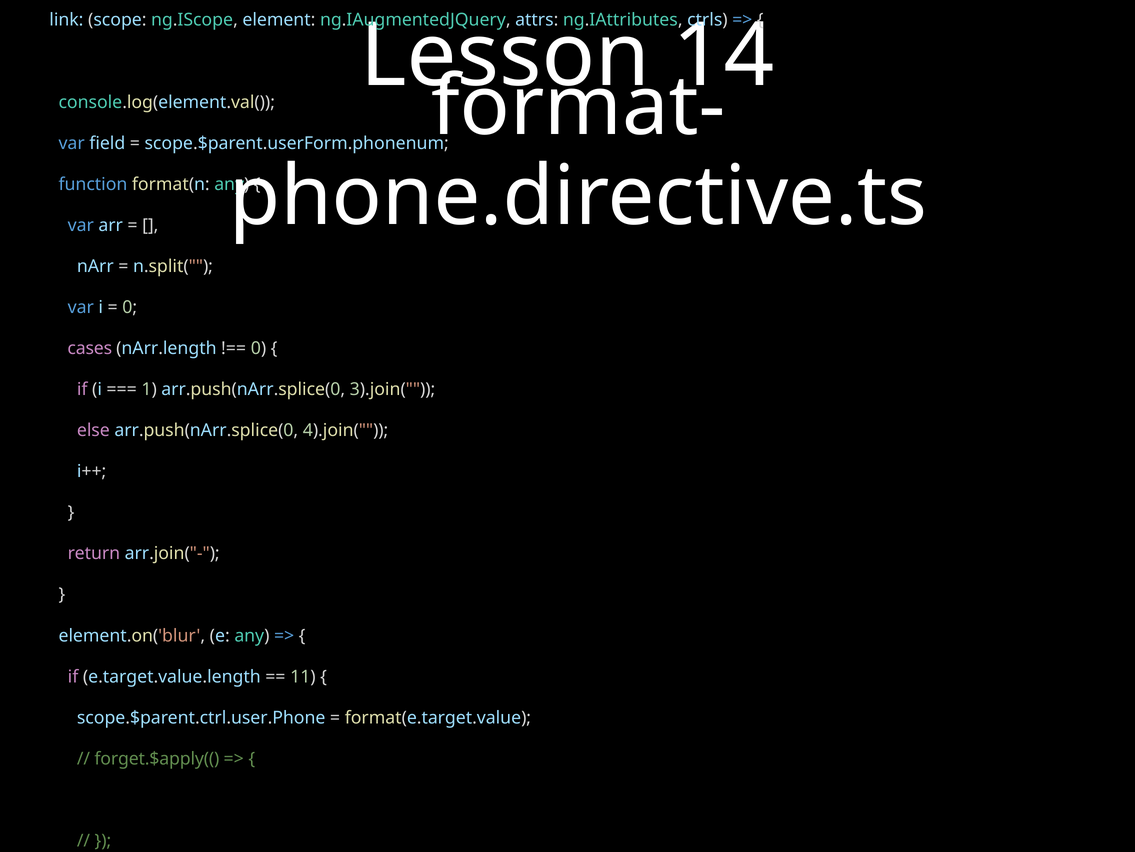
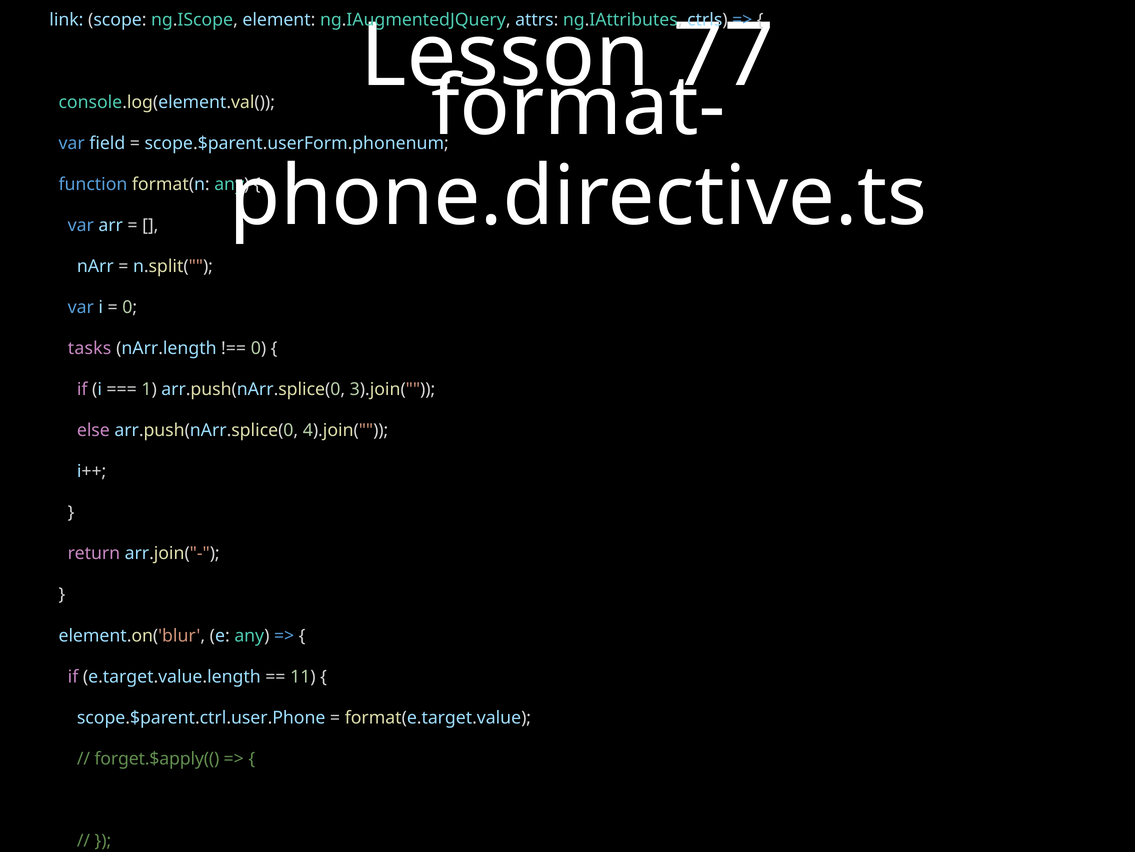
14: 14 -> 77 (724, 56)
cases: cases -> tasks (90, 348)
